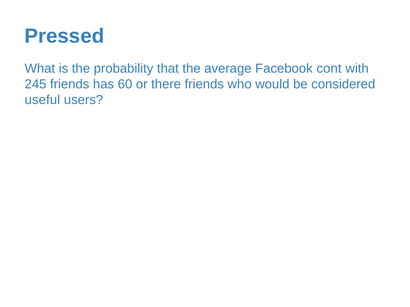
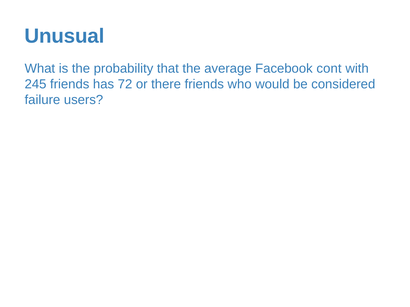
Pressed: Pressed -> Unusual (65, 36)
60: 60 -> 72 (125, 84)
useful: useful -> failure (42, 100)
